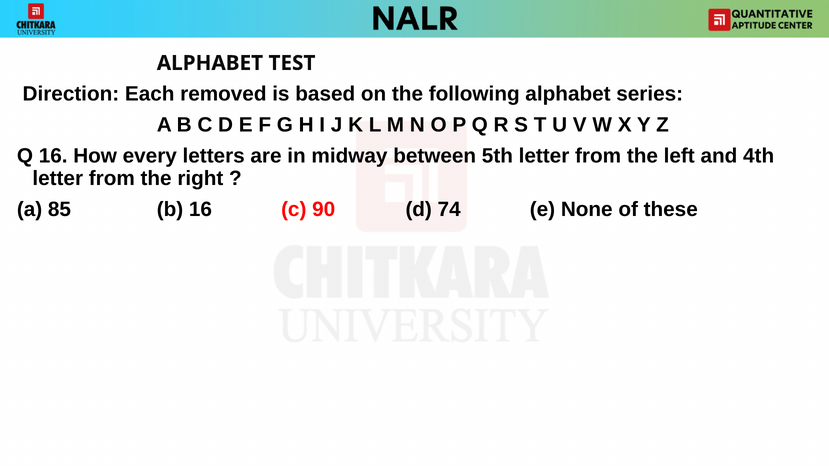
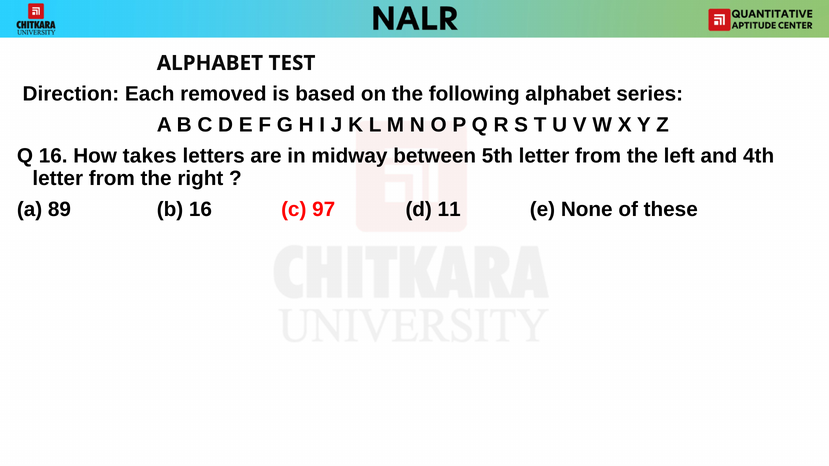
every: every -> takes (150, 156)
85: 85 -> 89 (59, 210)
90: 90 -> 97 (324, 210)
74: 74 -> 11 (449, 210)
